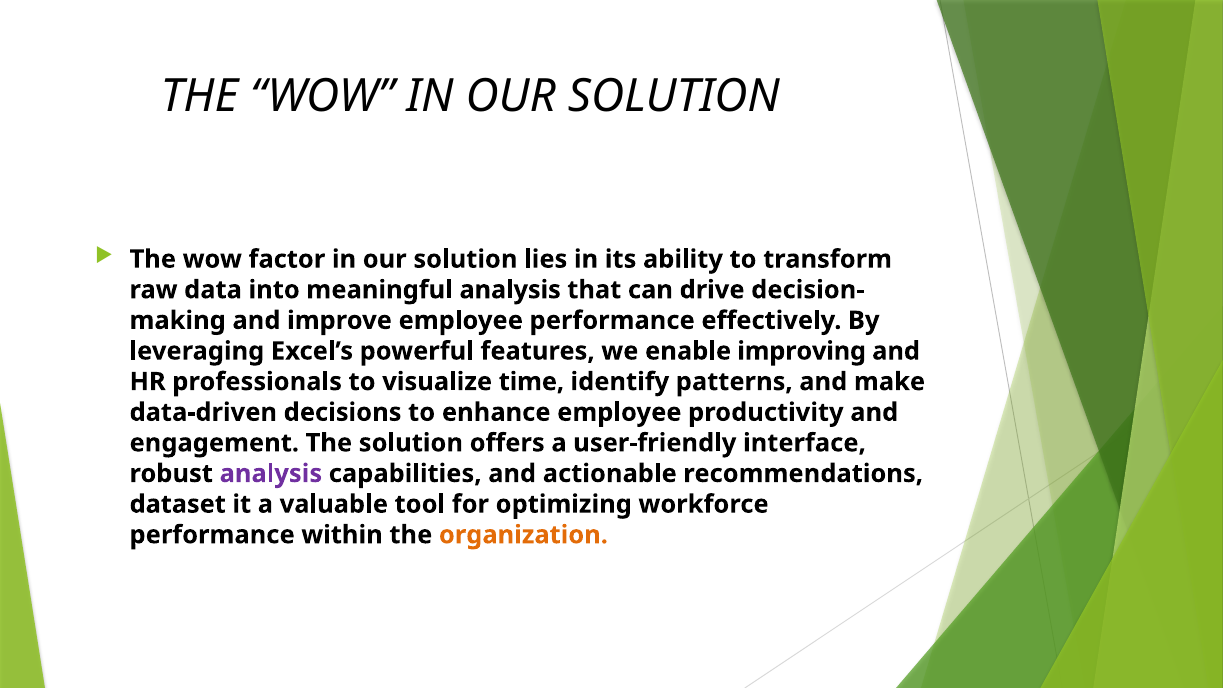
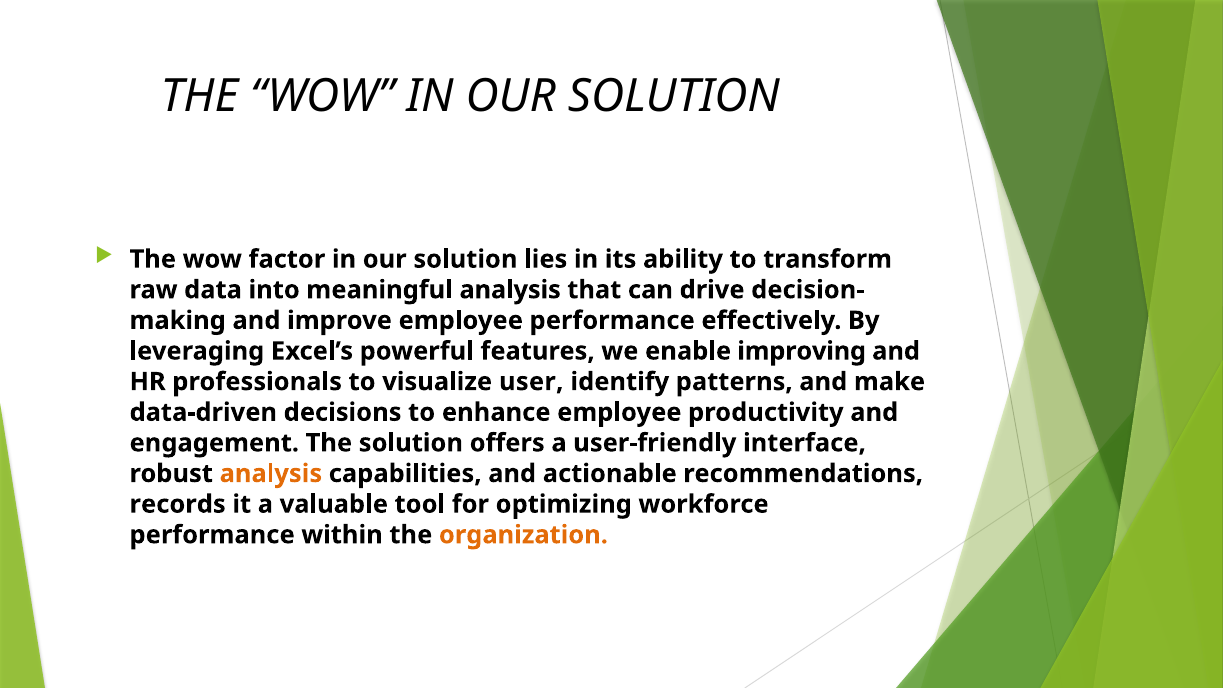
time: time -> user (531, 382)
analysis colour: purple -> orange (271, 474)
dataset: dataset -> records (178, 504)
